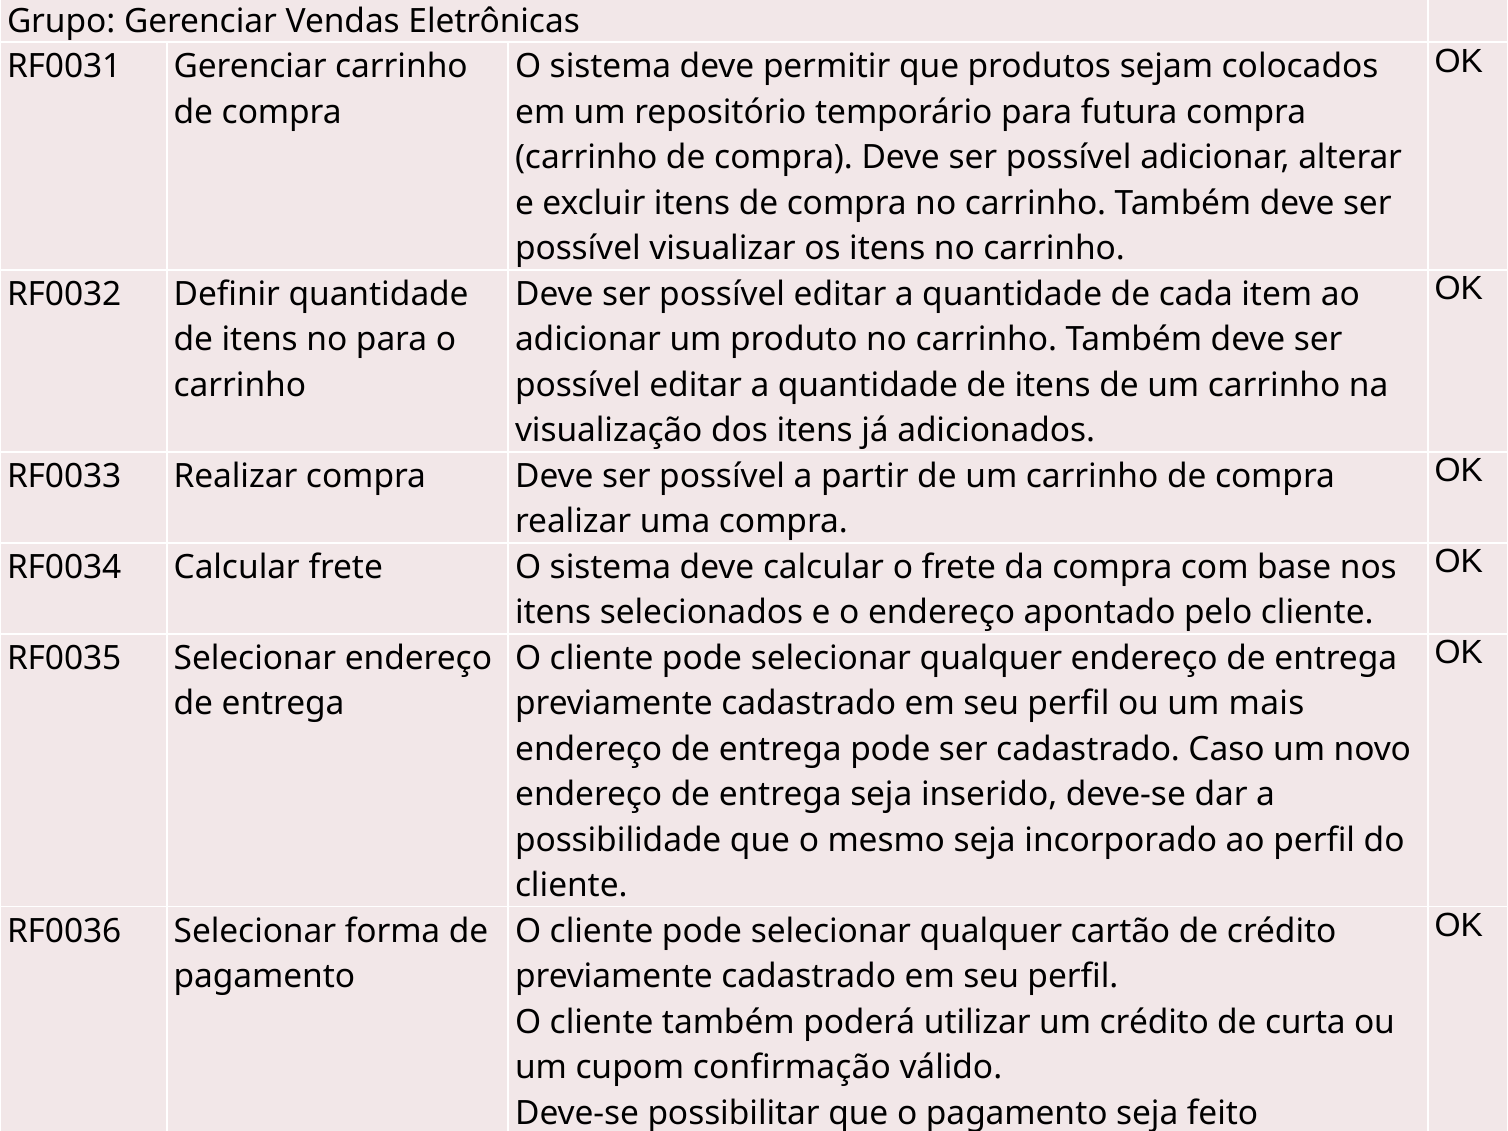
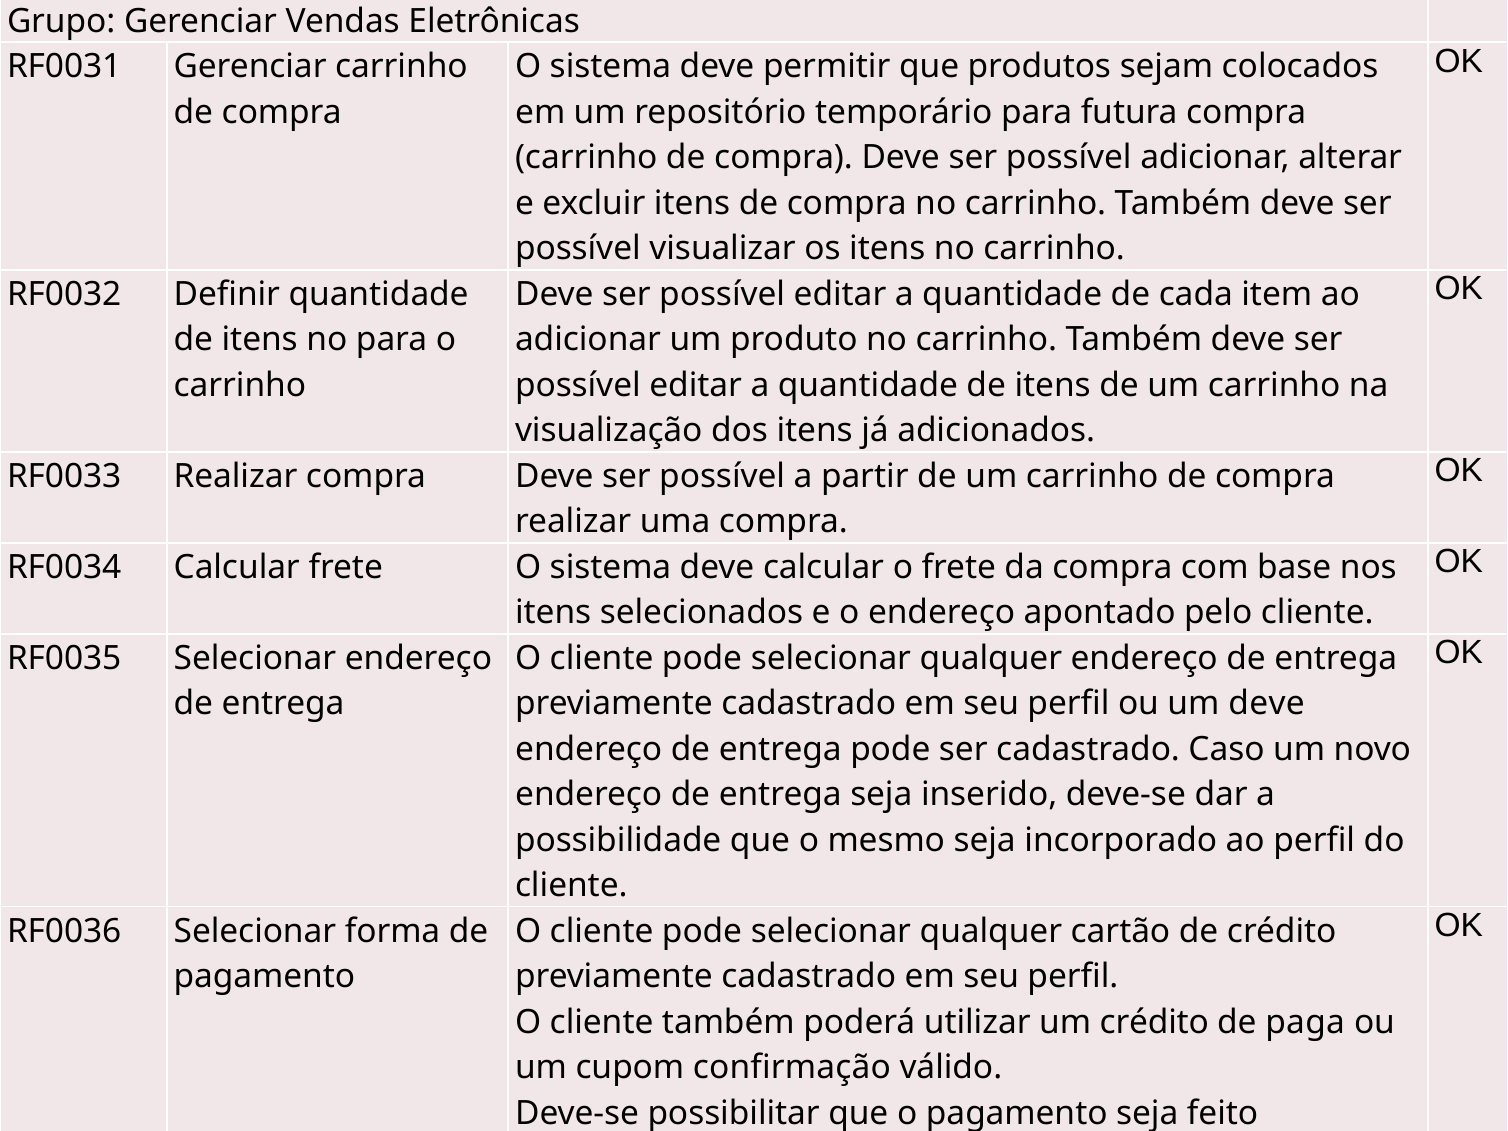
um mais: mais -> deve (1267, 704)
curta: curta -> paga (1305, 1022)
